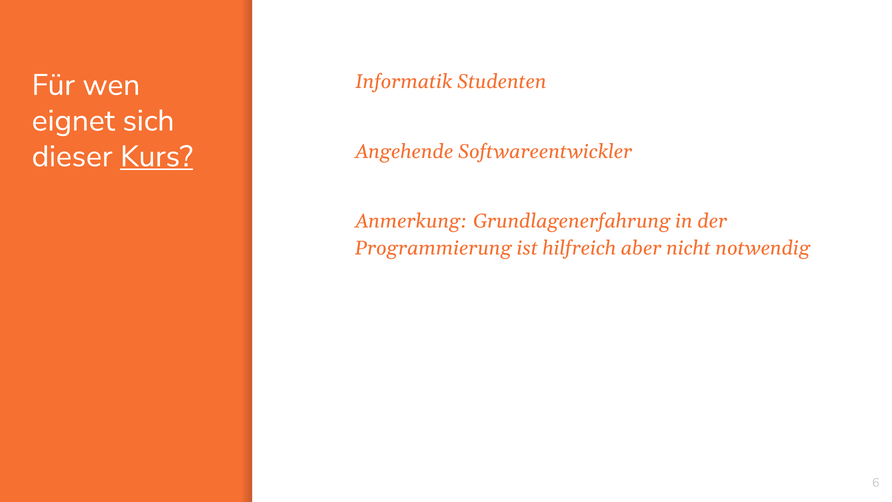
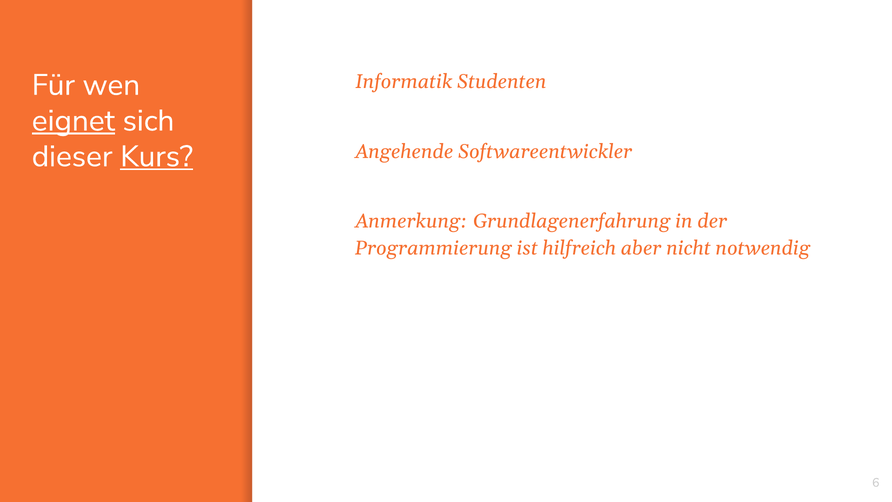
eignet underline: none -> present (73, 121)
